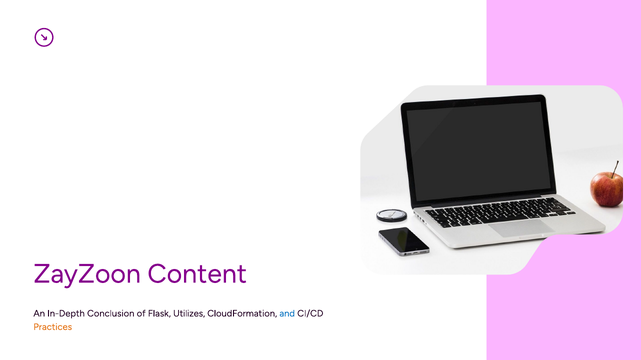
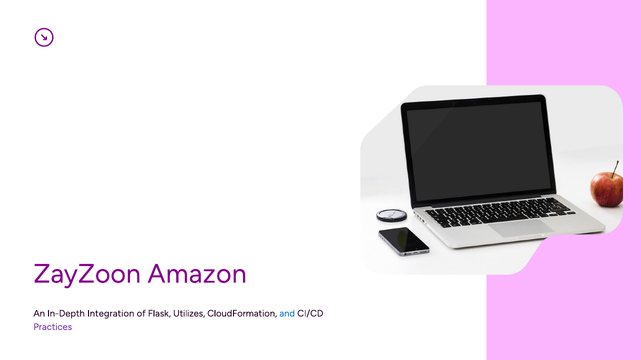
Content: Content -> Amazon (197, 274)
Conclusion: Conclusion -> Integration (111, 314)
Practices colour: orange -> purple (53, 327)
